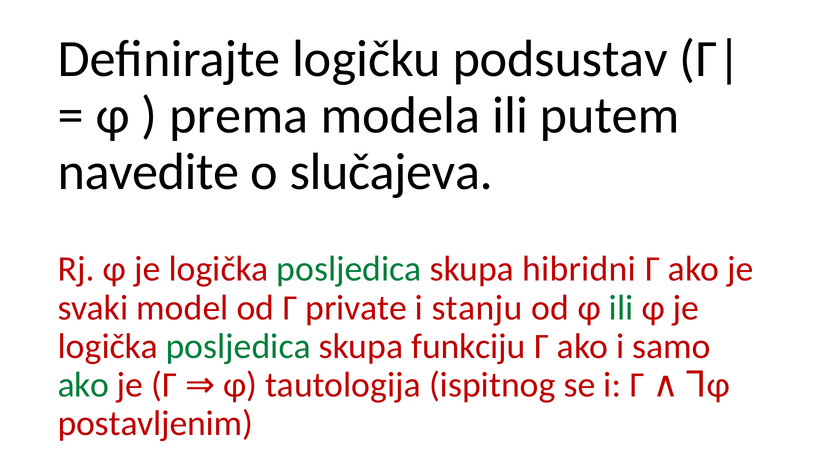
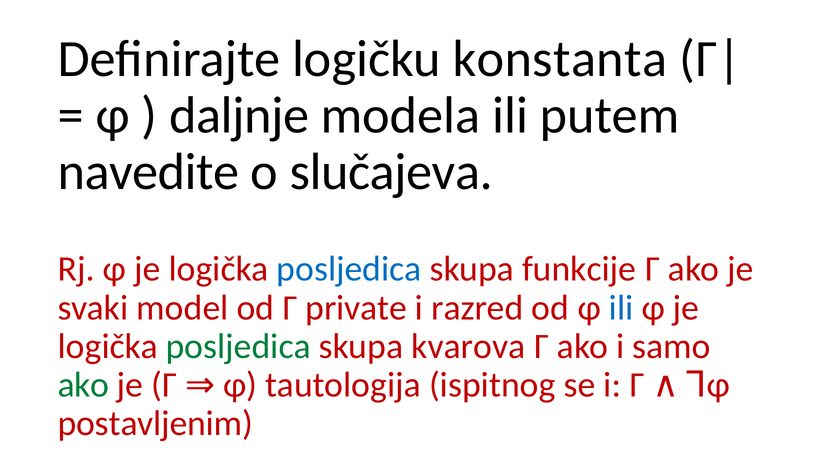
podsustav: podsustav -> konstanta (560, 59)
prema: prema -> daljnje (239, 116)
posljedica colour: green -> blue (349, 269)
hibridni: hibridni -> funkcije (579, 269)
stanju: stanju -> razred (477, 308)
ili colour: green -> blue (621, 308)
funkciju: funkciju -> kvarova (468, 346)
